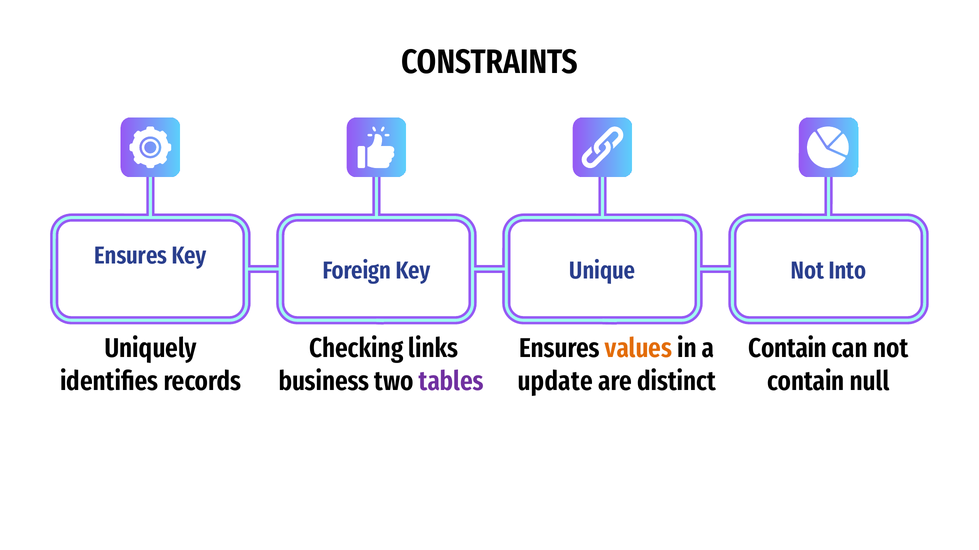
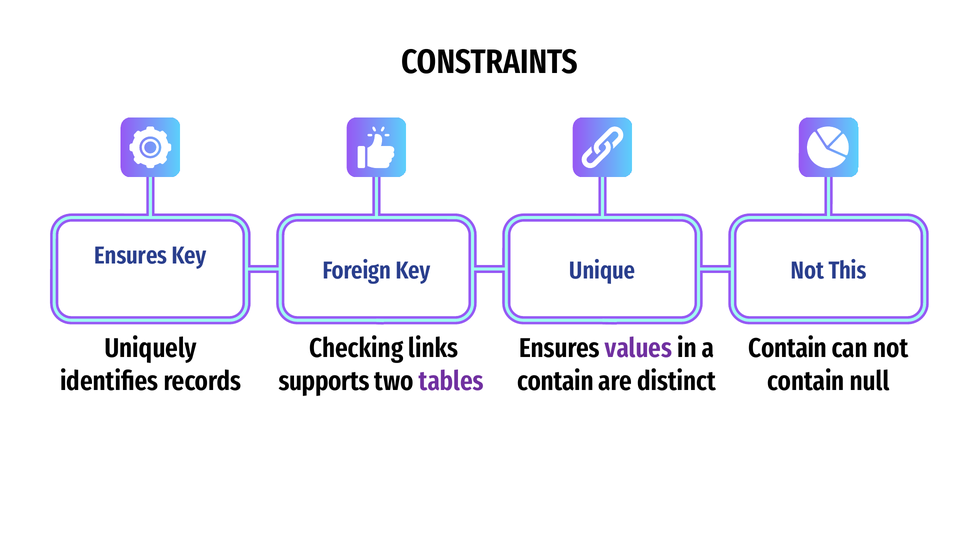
Into: Into -> This (848, 271)
values colour: orange -> purple (638, 349)
business: business -> supports (324, 382)
update: update -> contain (555, 382)
